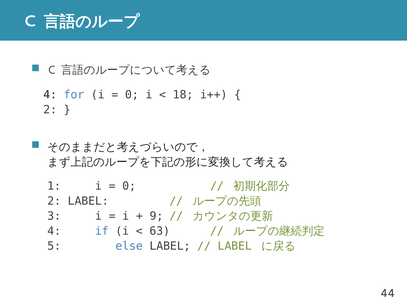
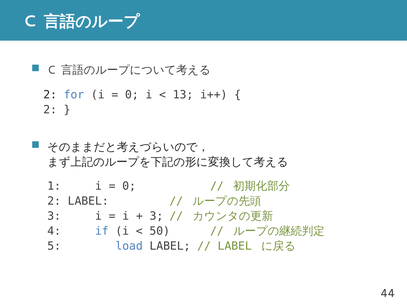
4: 4 -> 2 (50, 95)
18: 18 -> 13 (183, 95)
9: 9 -> 3 (156, 216)
63: 63 -> 50 (160, 230)
else: else -> load (129, 245)
